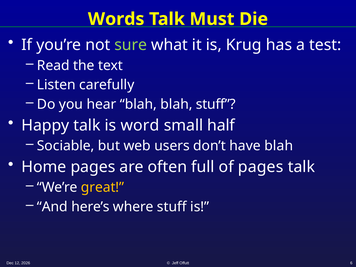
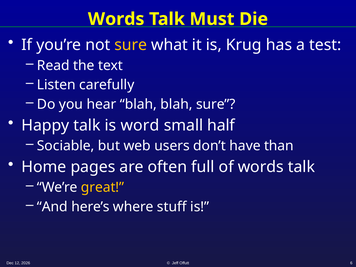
sure colour: light green -> yellow (131, 45)
blah stuff: stuff -> sure (216, 104)
have blah: blah -> than (279, 146)
of pages: pages -> words (261, 167)
